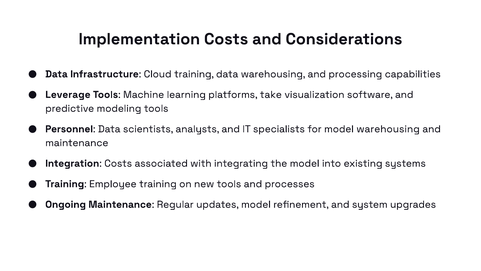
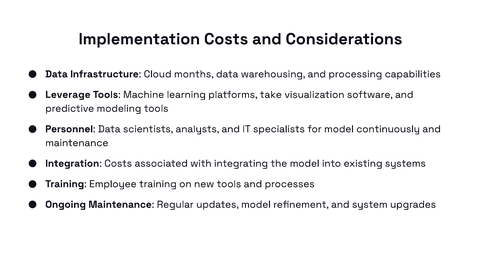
Cloud training: training -> months (194, 74)
model warehousing: warehousing -> continuously (388, 129)
